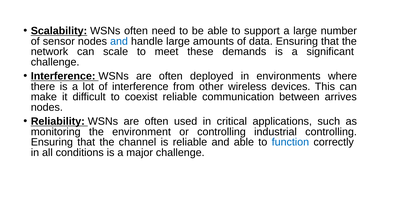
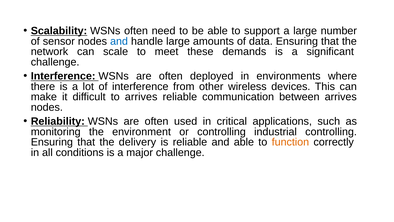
to coexist: coexist -> arrives (141, 97)
channel: channel -> delivery (137, 142)
function colour: blue -> orange (290, 142)
